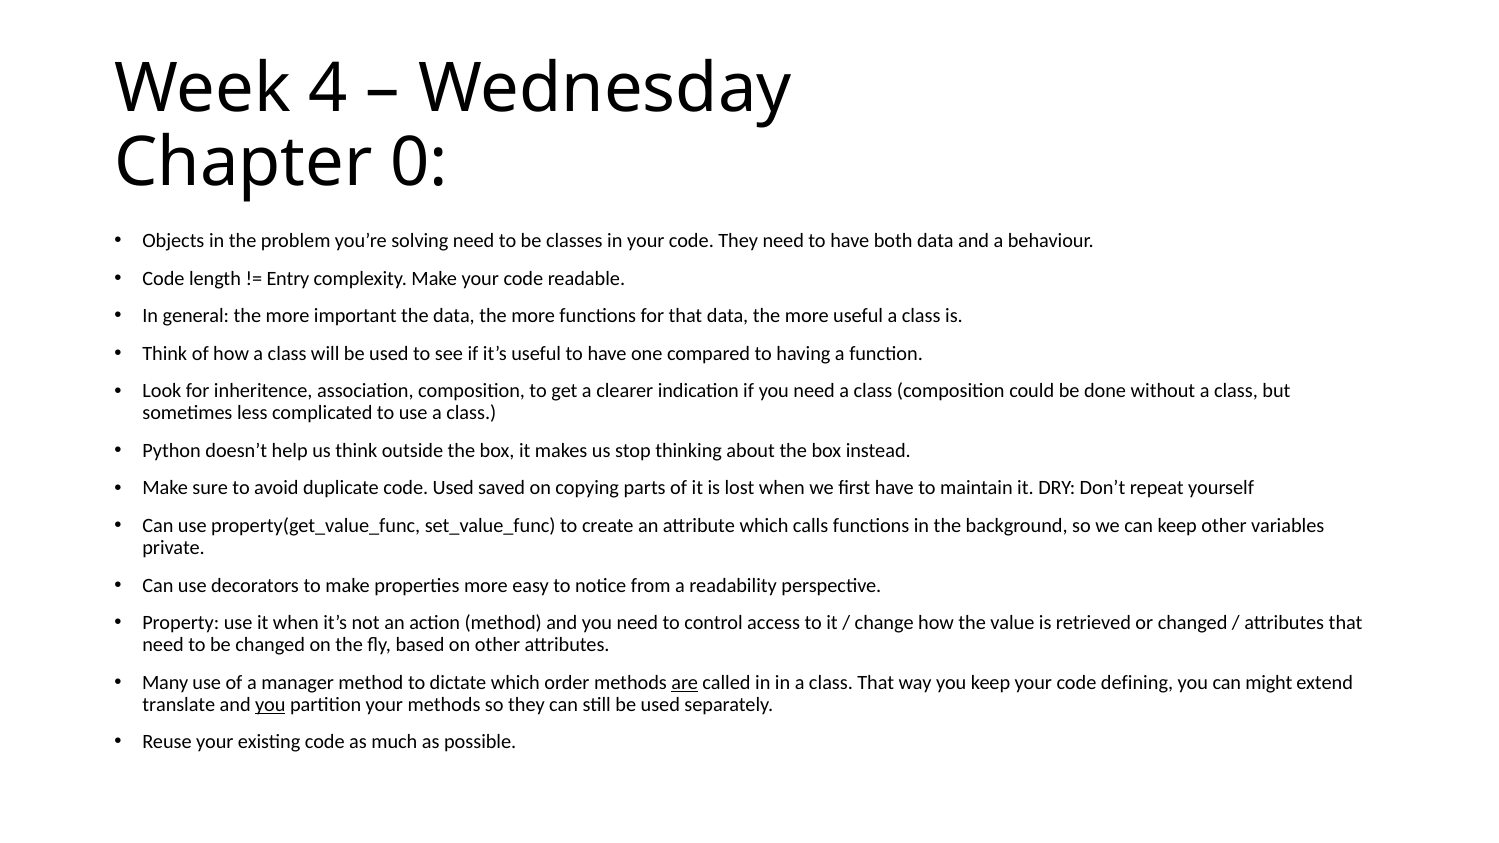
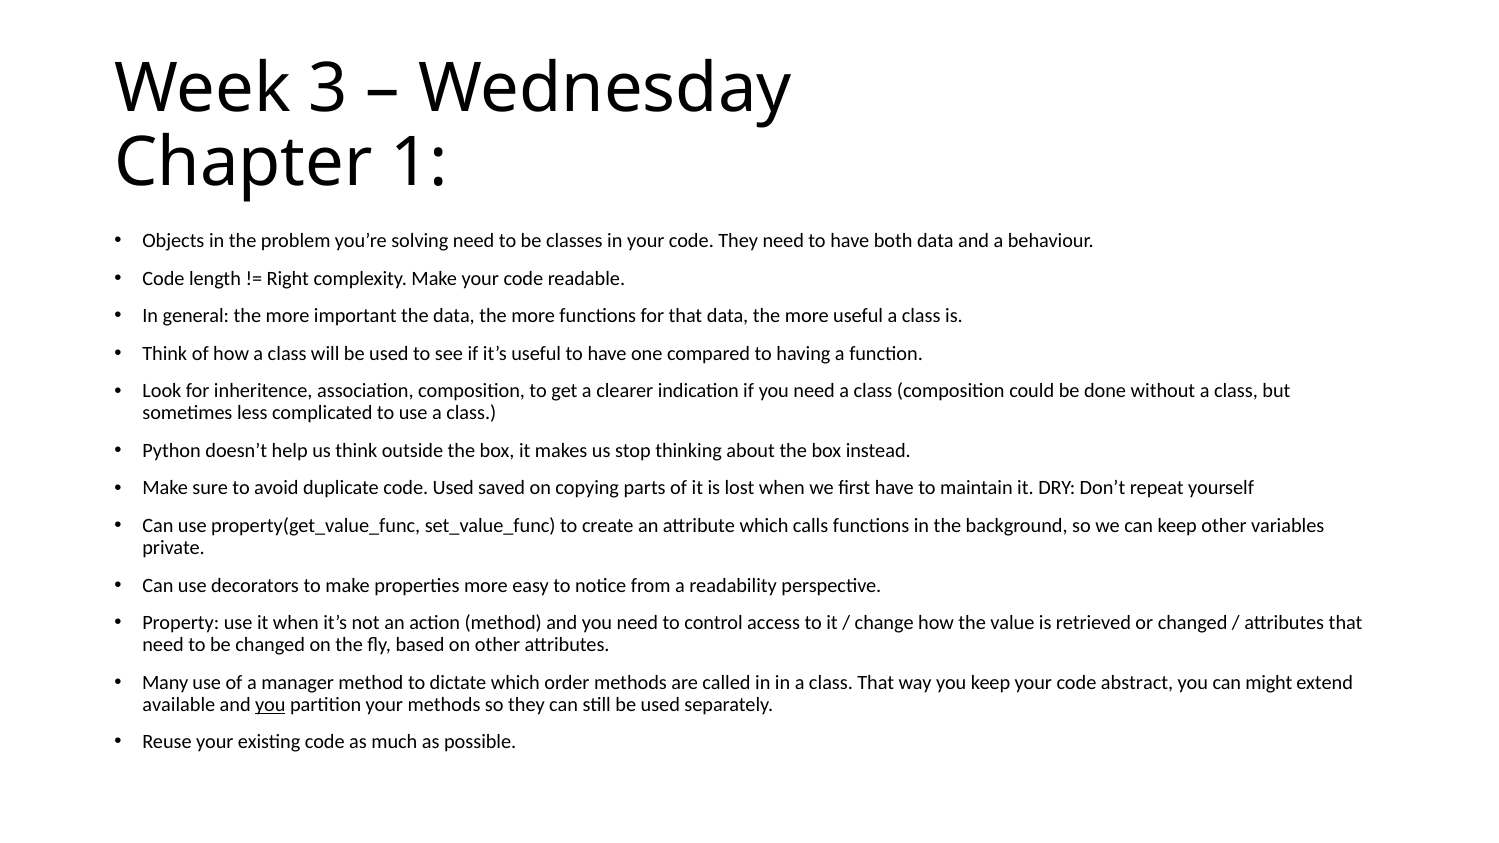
4: 4 -> 3 (328, 89)
0: 0 -> 1 (419, 163)
Entry: Entry -> Right (288, 279)
are underline: present -> none (685, 683)
defining: defining -> abstract (1137, 683)
translate: translate -> available (179, 705)
